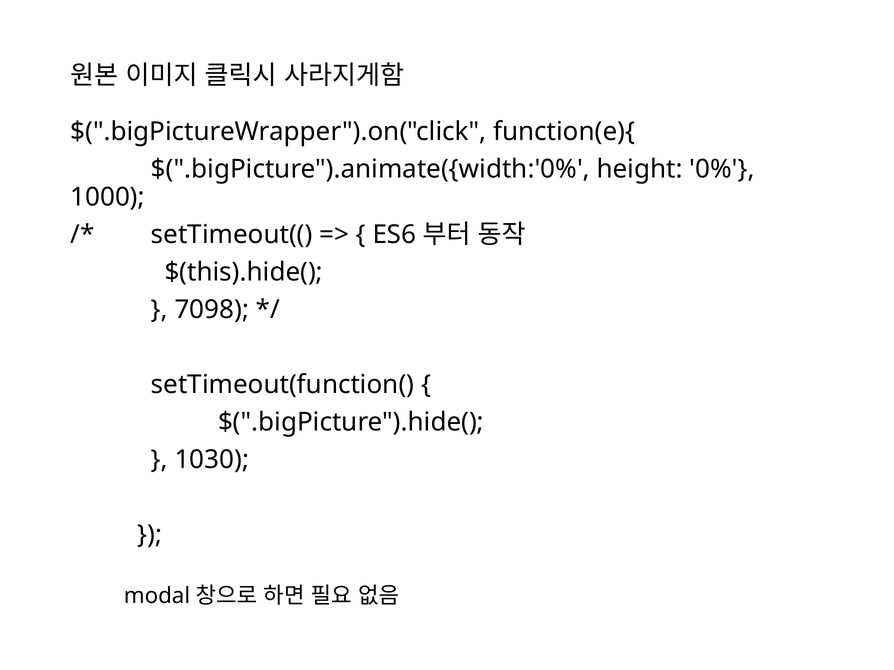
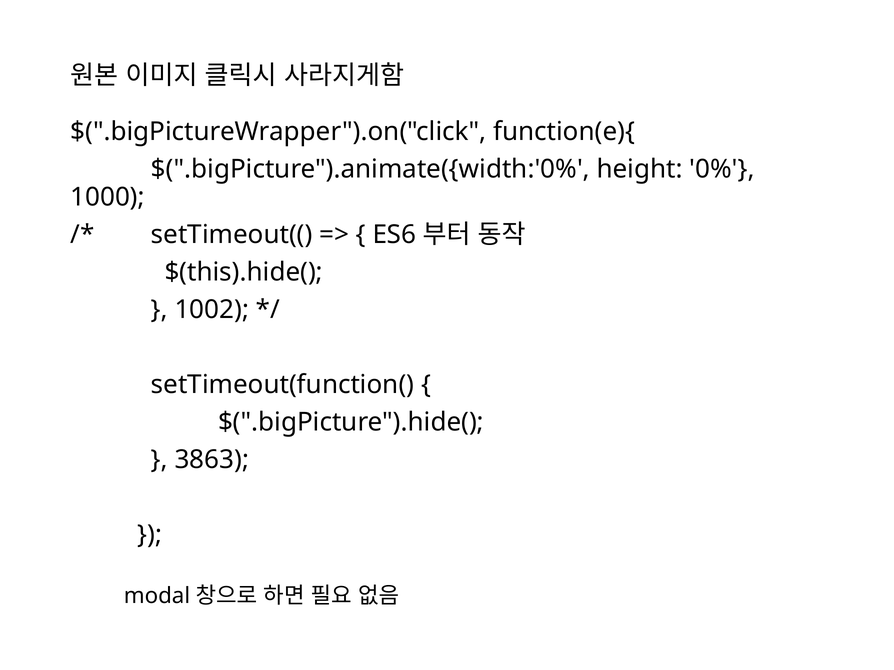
7098: 7098 -> 1002 (212, 310)
1030: 1030 -> 3863 (212, 460)
